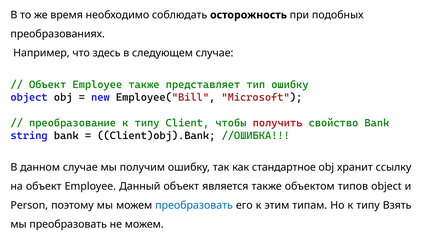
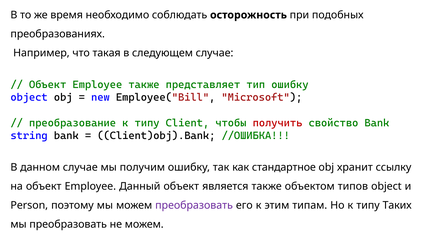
здесь: здесь -> такая (107, 53)
преобразовать colour: blue -> purple (194, 206)
Взять: Взять -> Таких (397, 206)
